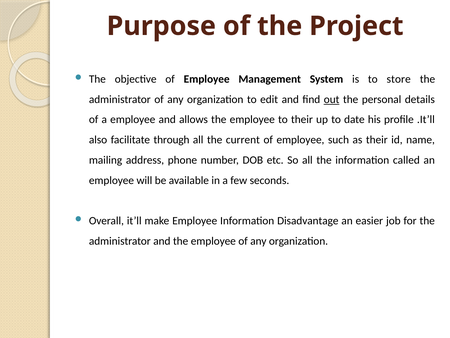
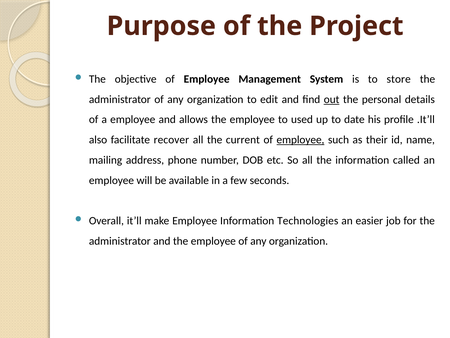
to their: their -> used (302, 119)
through: through -> recover (171, 140)
employee underline: none -> present (300, 140)
Disadvantage: Disadvantage -> Technologies (308, 221)
